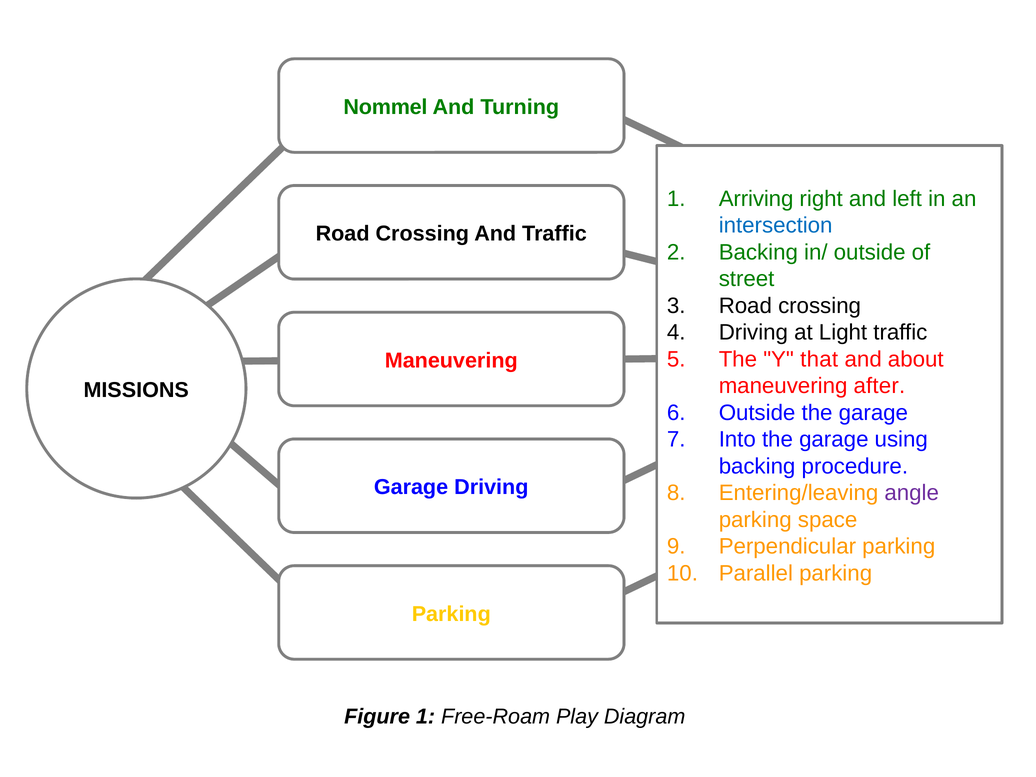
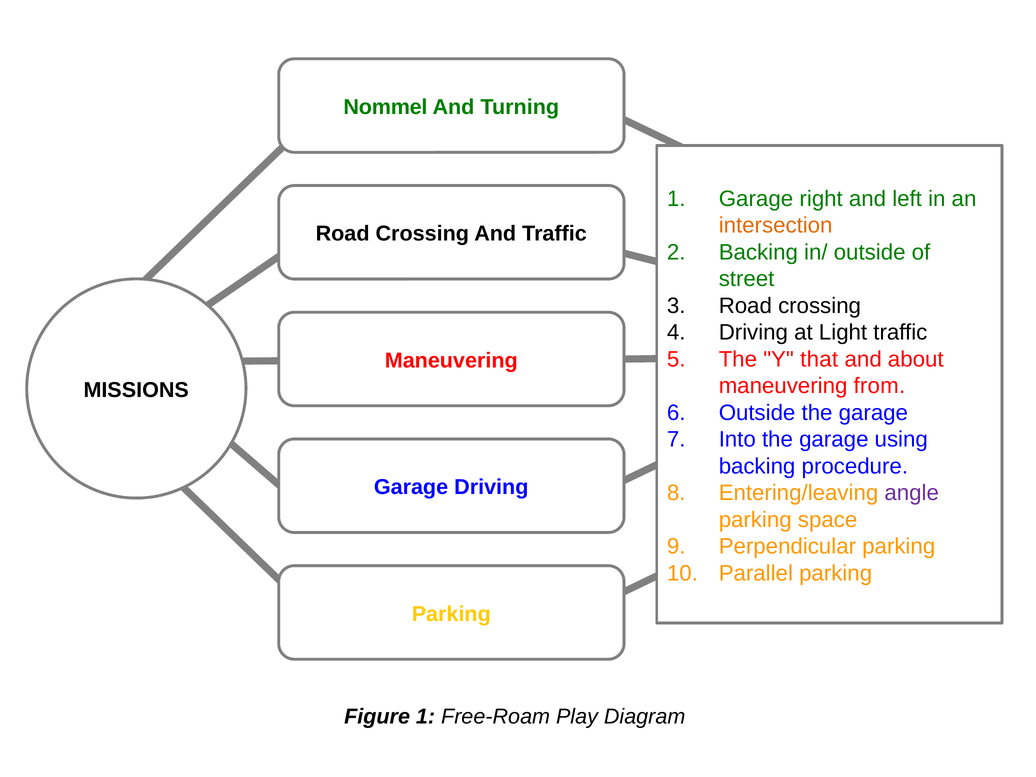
1 Arriving: Arriving -> Garage (756, 199)
intersection colour: blue -> orange (776, 225)
after: after -> from (879, 386)
